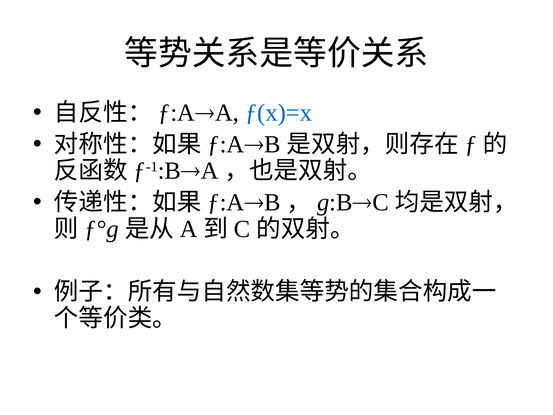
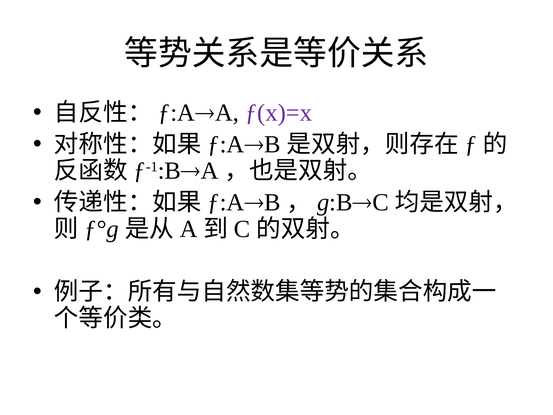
ƒ(x)=x colour: blue -> purple (279, 113)
